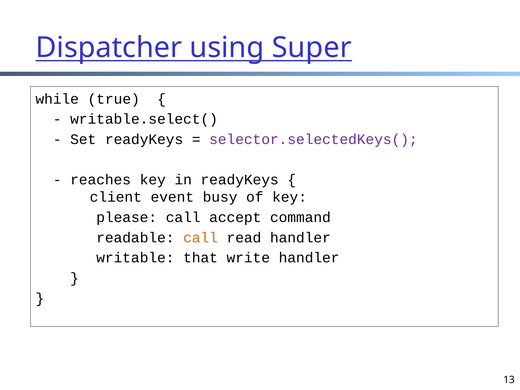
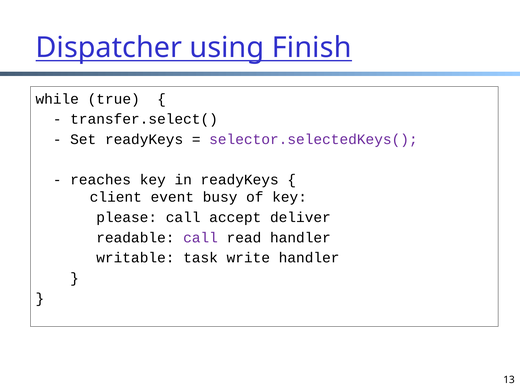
Super: Super -> Finish (312, 48)
writable.select(: writable.select( -> transfer.select( (144, 119)
command: command -> deliver (300, 217)
call colour: orange -> purple (201, 238)
that: that -> task (201, 258)
